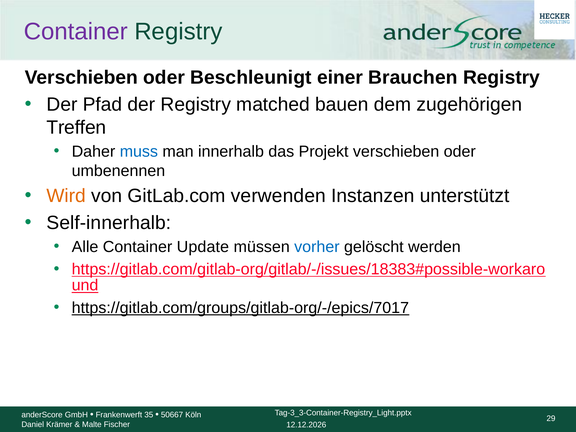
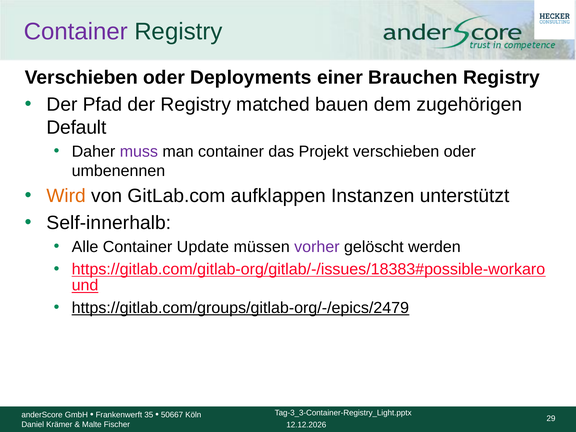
Beschleunigt: Beschleunigt -> Deployments (251, 78)
Treffen: Treffen -> Default (76, 127)
muss colour: blue -> purple (139, 152)
man innerhalb: innerhalb -> container (231, 152)
verwenden: verwenden -> aufklappen (278, 196)
vorher colour: blue -> purple (317, 247)
https://gitlab.com/groups/gitlab-org/-/epics/7017: https://gitlab.com/groups/gitlab-org/-/epics/7017 -> https://gitlab.com/groups/gitlab-org/-/epics/2479 (240, 308)
